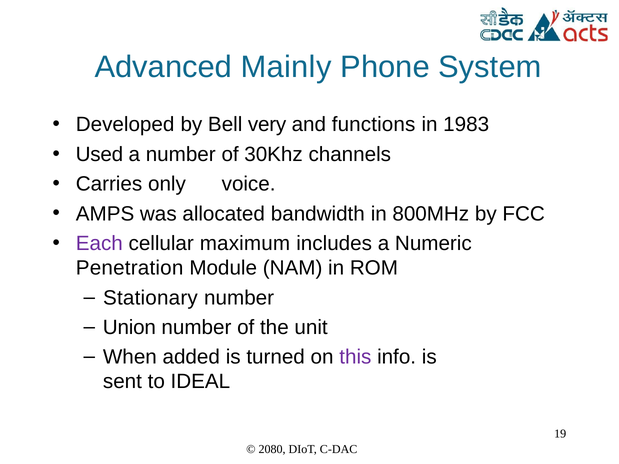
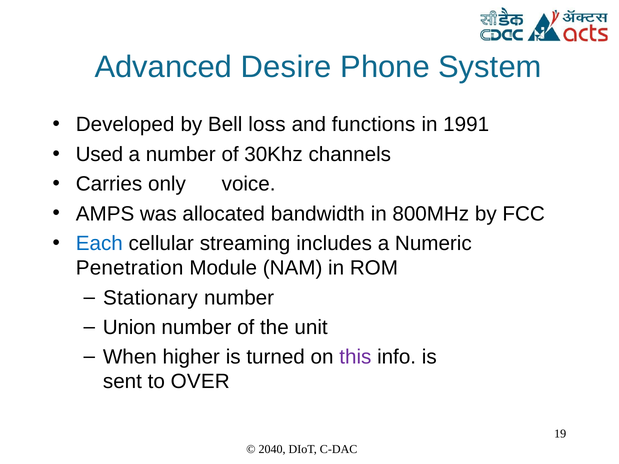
Mainly: Mainly -> Desire (286, 67)
very: very -> loss (267, 125)
1983: 1983 -> 1991 (466, 125)
Each colour: purple -> blue (99, 244)
maximum: maximum -> streaming (245, 244)
added: added -> higher (191, 357)
IDEAL: IDEAL -> OVER (200, 382)
2080: 2080 -> 2040 (272, 449)
